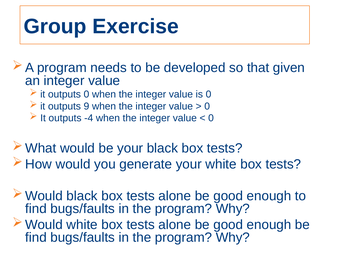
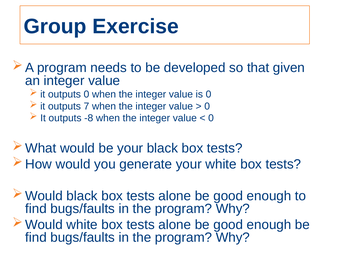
9: 9 -> 7 (86, 106)
-4: -4 -> -8 (89, 118)
